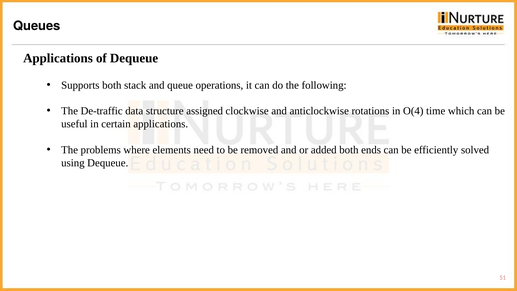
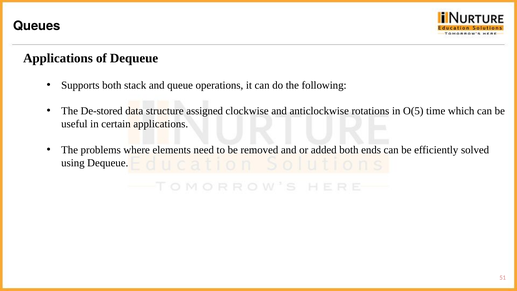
De-traffic: De-traffic -> De-stored (102, 111)
O(4: O(4 -> O(5 (413, 111)
